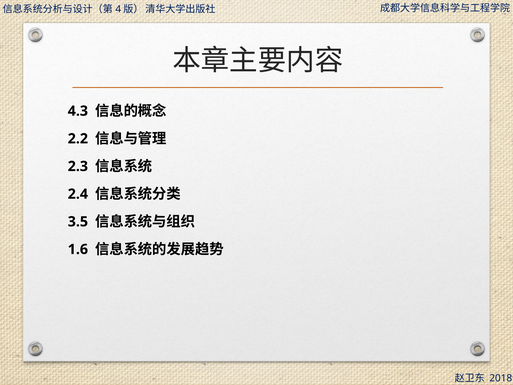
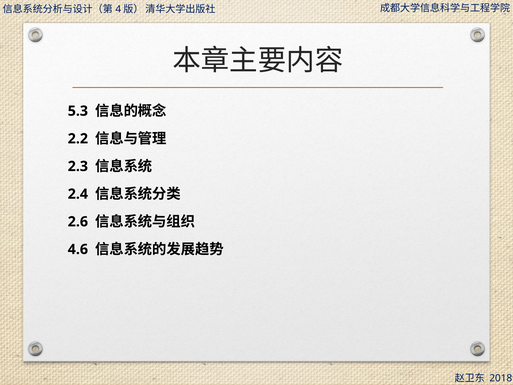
4.3: 4.3 -> 5.3 (78, 111)
3.5: 3.5 -> 2.6 (78, 222)
1.6: 1.6 -> 4.6 (78, 249)
